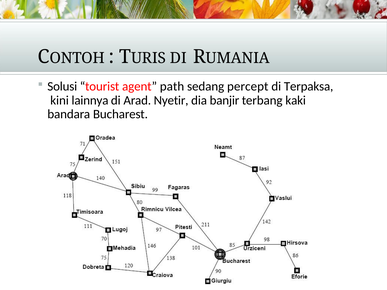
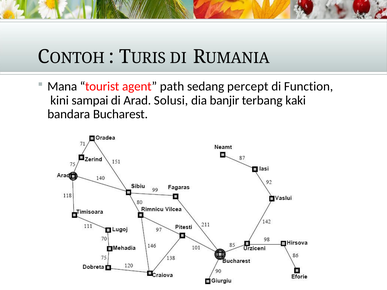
Solusi: Solusi -> Mana (62, 86)
Terpaksa: Terpaksa -> Function (309, 86)
lainnya: lainnya -> sampai (90, 100)
Nyetir: Nyetir -> Solusi (171, 100)
